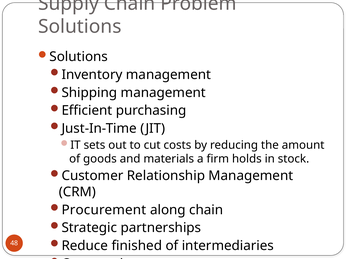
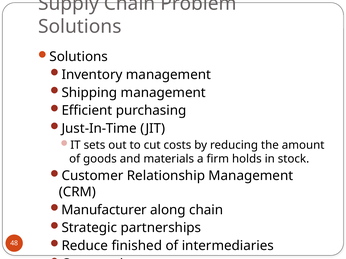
Procurement: Procurement -> Manufacturer (104, 210)
